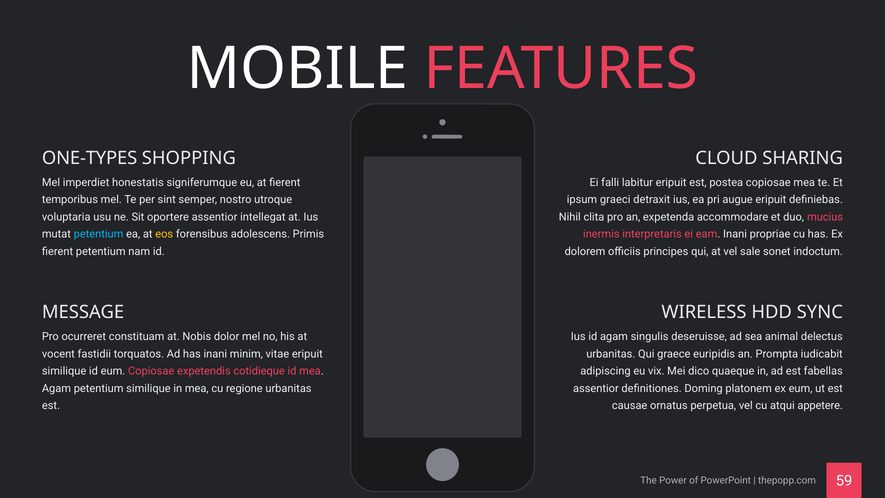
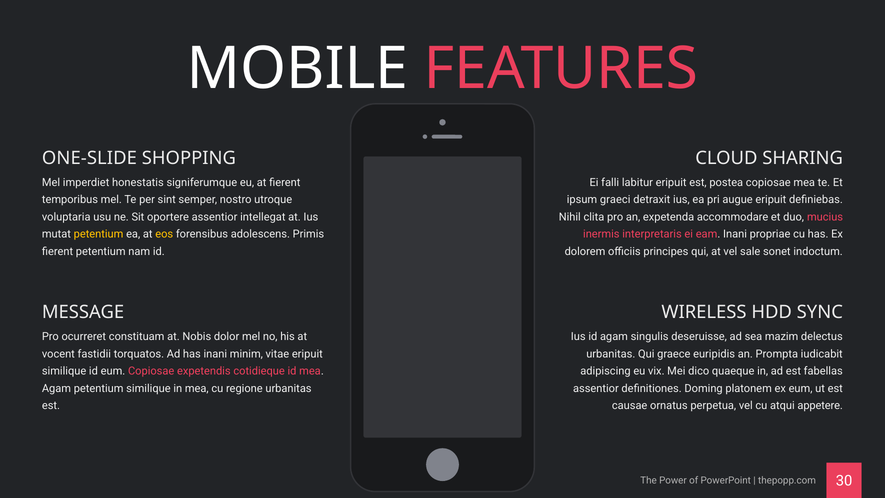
ONE-TYPES: ONE-TYPES -> ONE-SLIDE (89, 158)
petentium colour: light blue -> yellow (99, 234)
animal: animal -> mazim (782, 337)
59: 59 -> 30 (844, 480)
